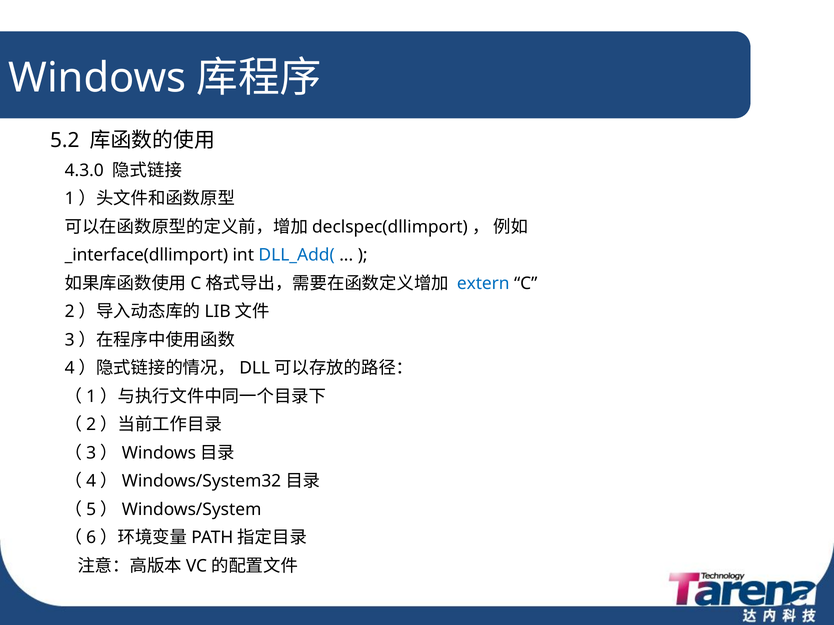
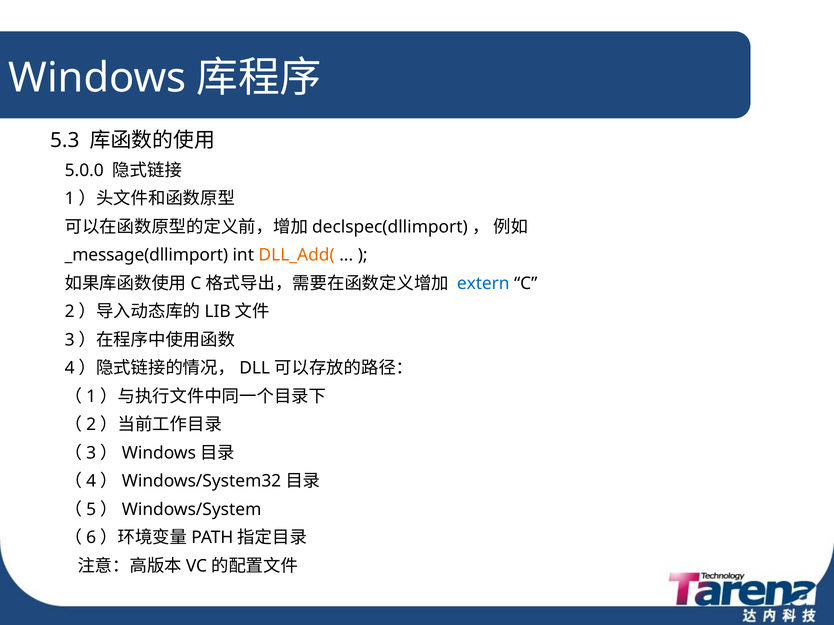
5.2: 5.2 -> 5.3 (65, 140)
4.3.0: 4.3.0 -> 5.0.0 (84, 171)
_interface(dllimport: _interface(dllimport -> _message(dllimport (146, 255)
DLL_Add( colour: blue -> orange (297, 255)
